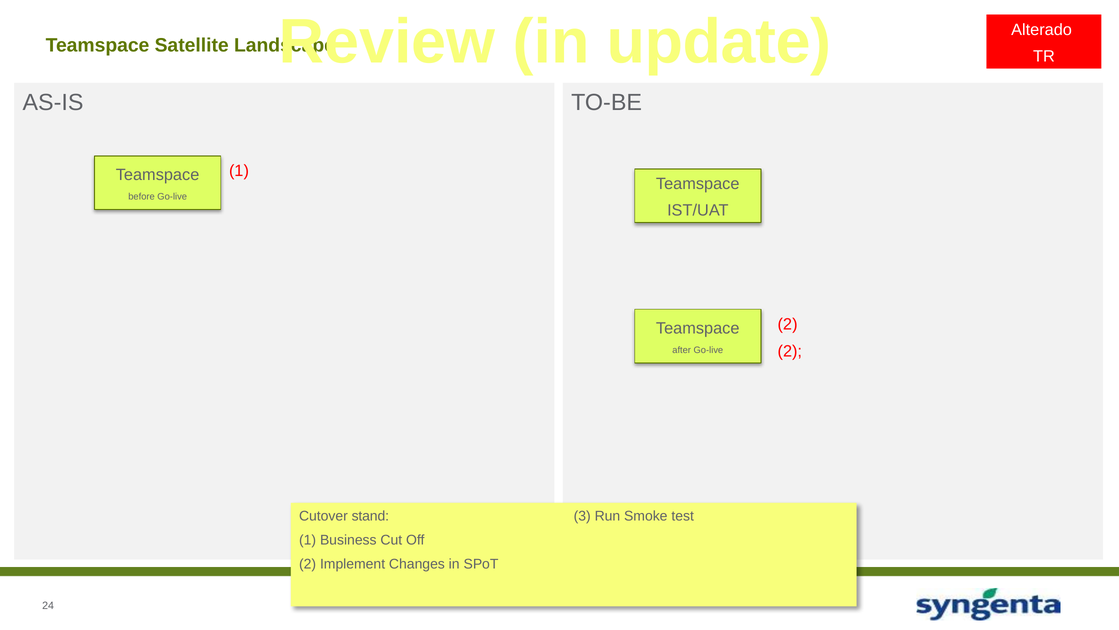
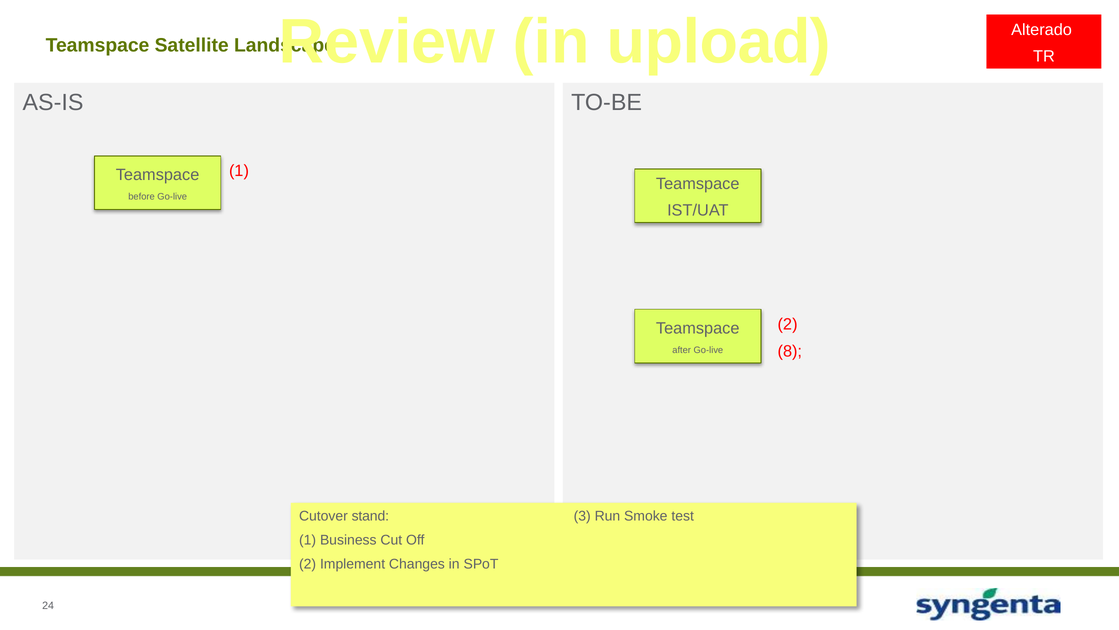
update: update -> upload (719, 42)
2: 2 -> 8 (790, 351)
